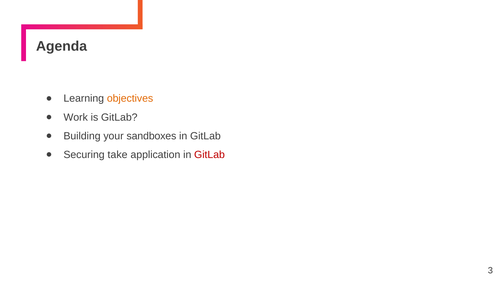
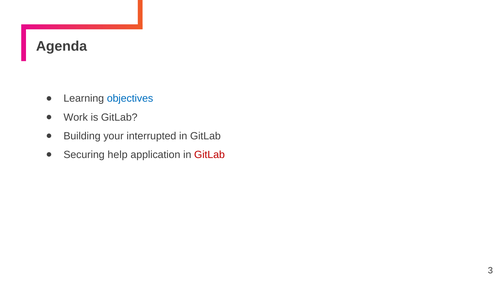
objectives colour: orange -> blue (130, 99)
sandboxes: sandboxes -> interrupted (151, 136)
take: take -> help (118, 155)
